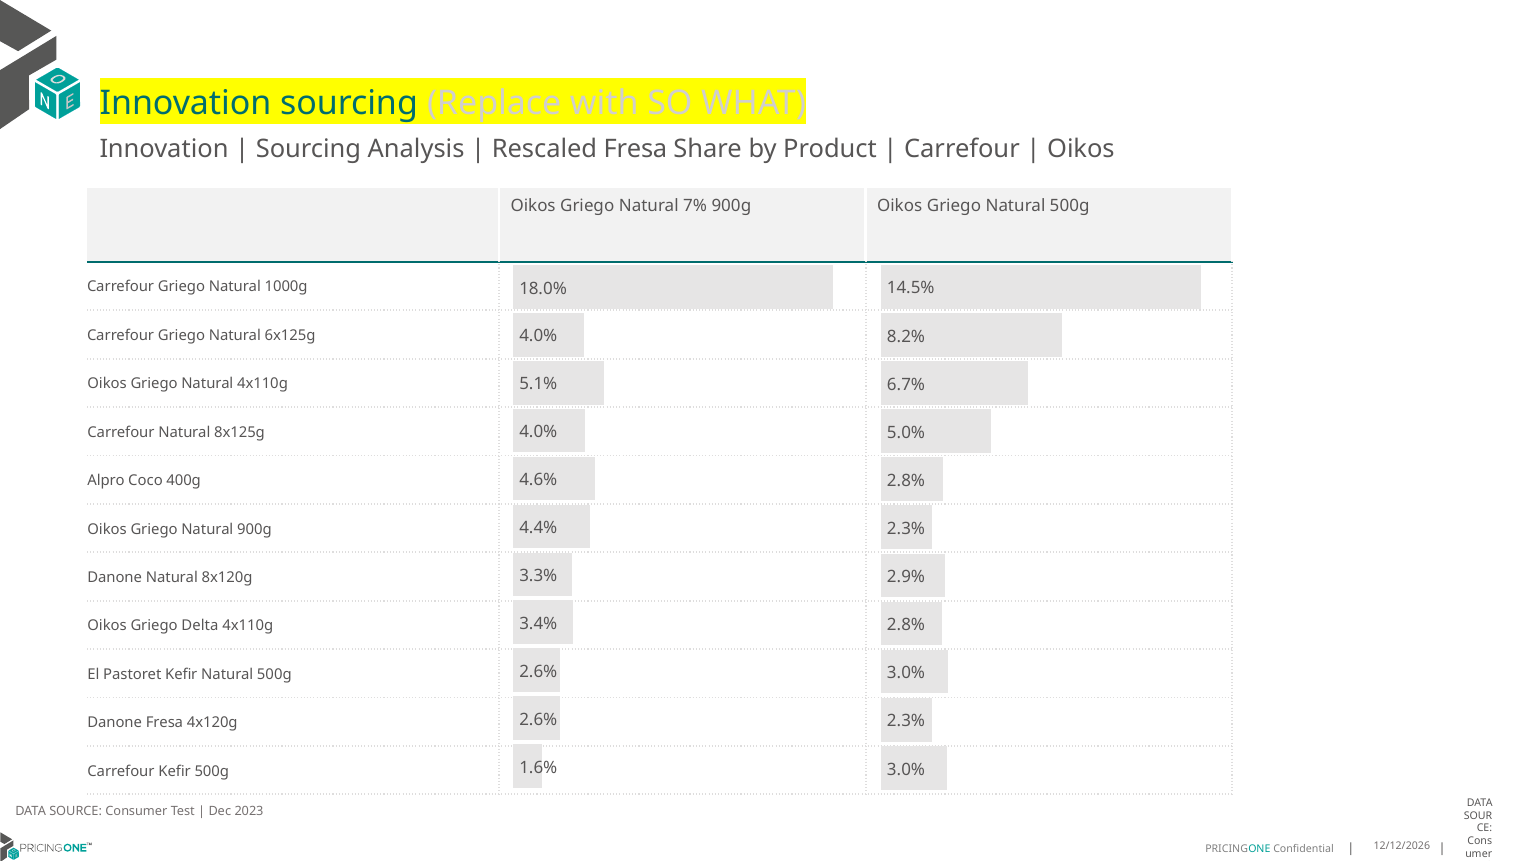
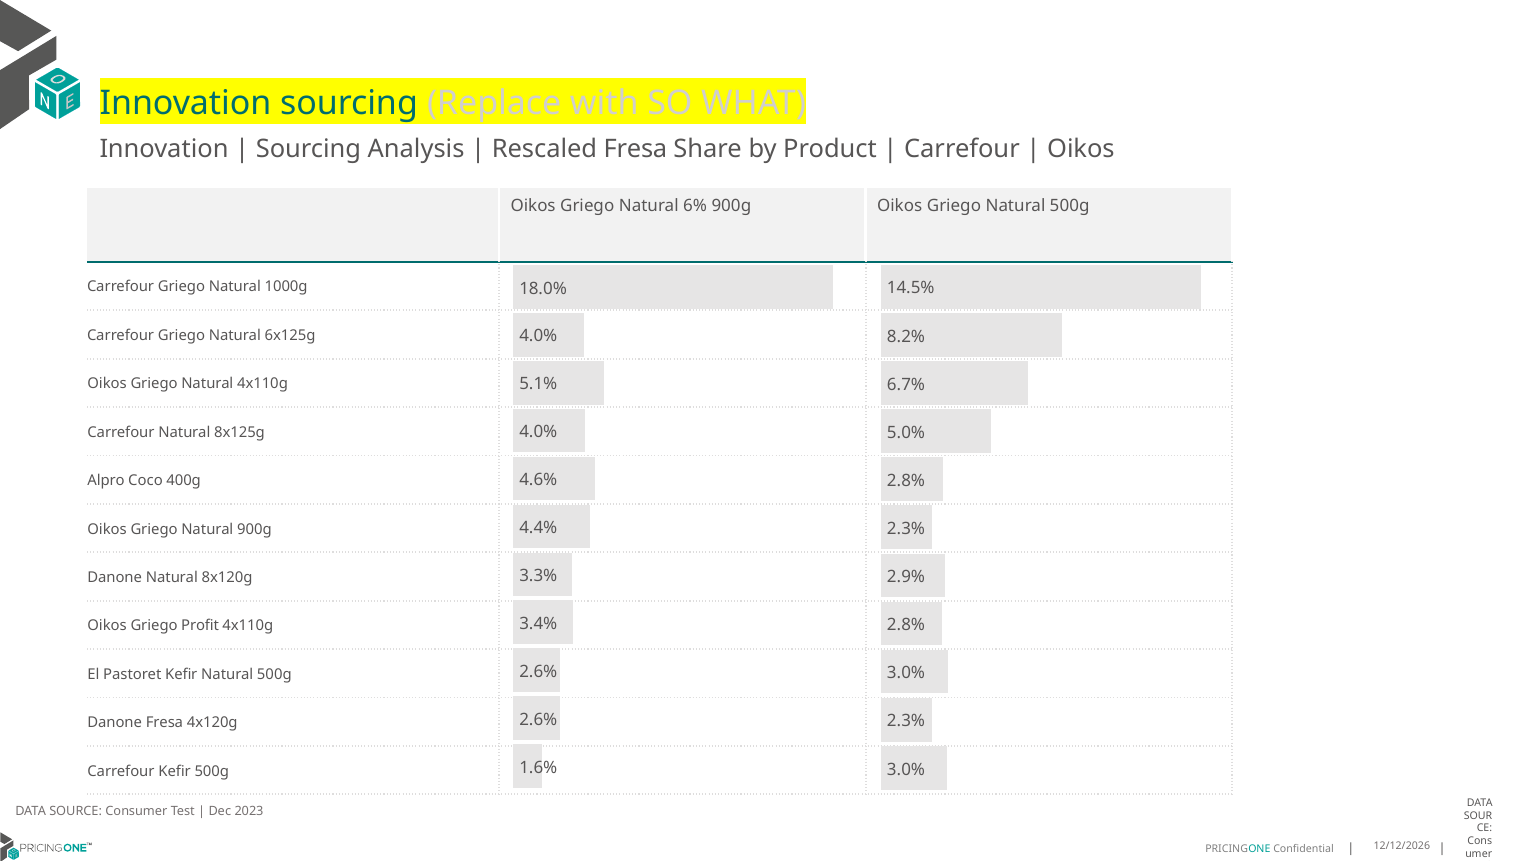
7%: 7% -> 6% (695, 206)
Delta: Delta -> Profit (200, 626)
